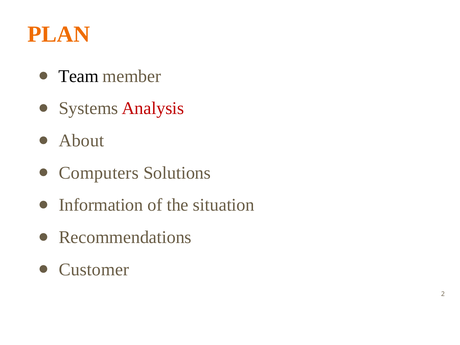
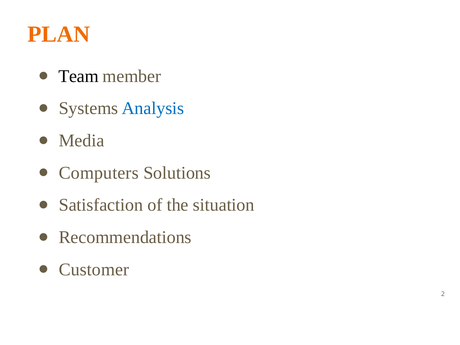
Analysis colour: red -> blue (153, 108)
About: About -> Media (82, 141)
Information: Information -> Satisfaction (101, 205)
